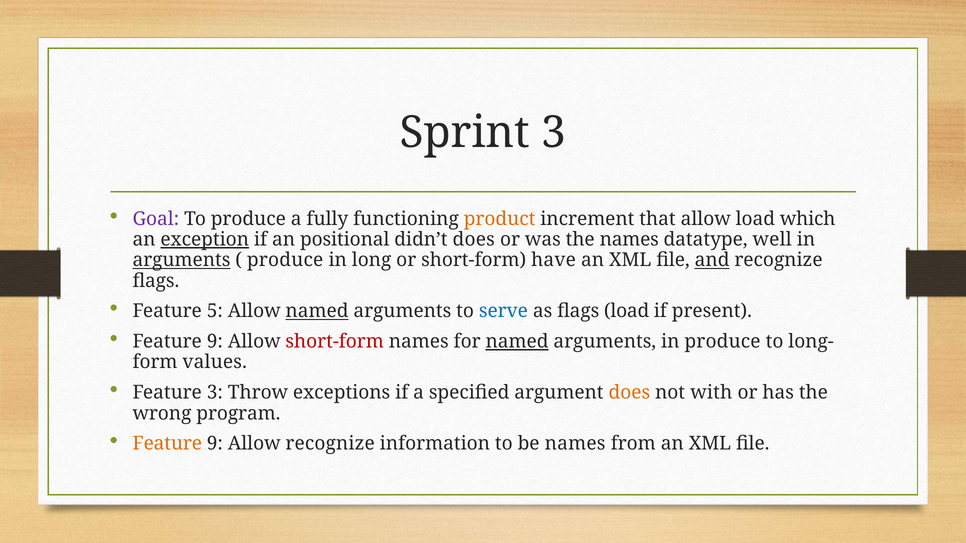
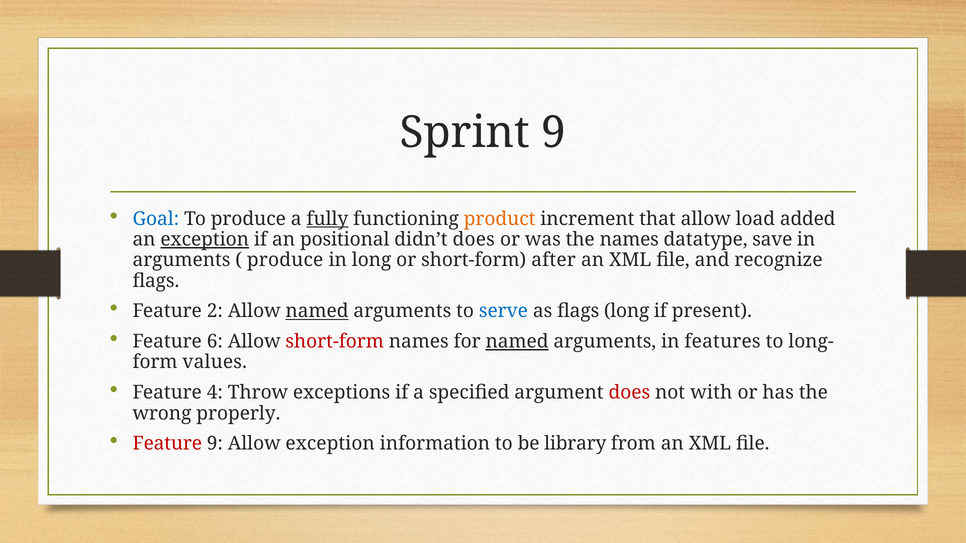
Sprint 3: 3 -> 9 (554, 133)
Goal colour: purple -> blue (156, 219)
fully underline: none -> present (327, 219)
which: which -> added (808, 219)
well: well -> save (772, 240)
arguments underline: present -> none (181, 260)
have: have -> after (554, 260)
and underline: present -> none (712, 260)
5: 5 -> 2 (215, 311)
flags load: load -> long (627, 311)
9: 9 -> 6 (215, 342)
in produce: produce -> features (723, 342)
Feature 3: 3 -> 4 (215, 393)
does colour: orange -> red (629, 393)
program: program -> properly (238, 413)
Feature colour: orange -> red (167, 444)
Allow recognize: recognize -> exception (330, 444)
be names: names -> library (575, 444)
